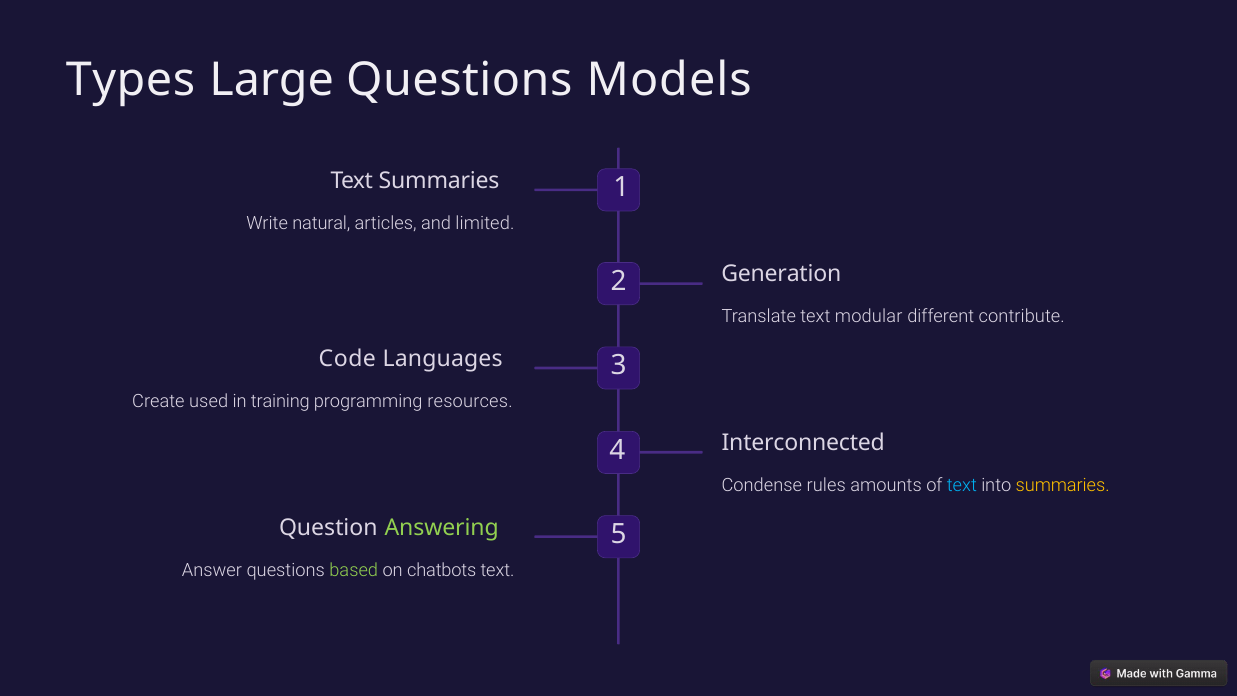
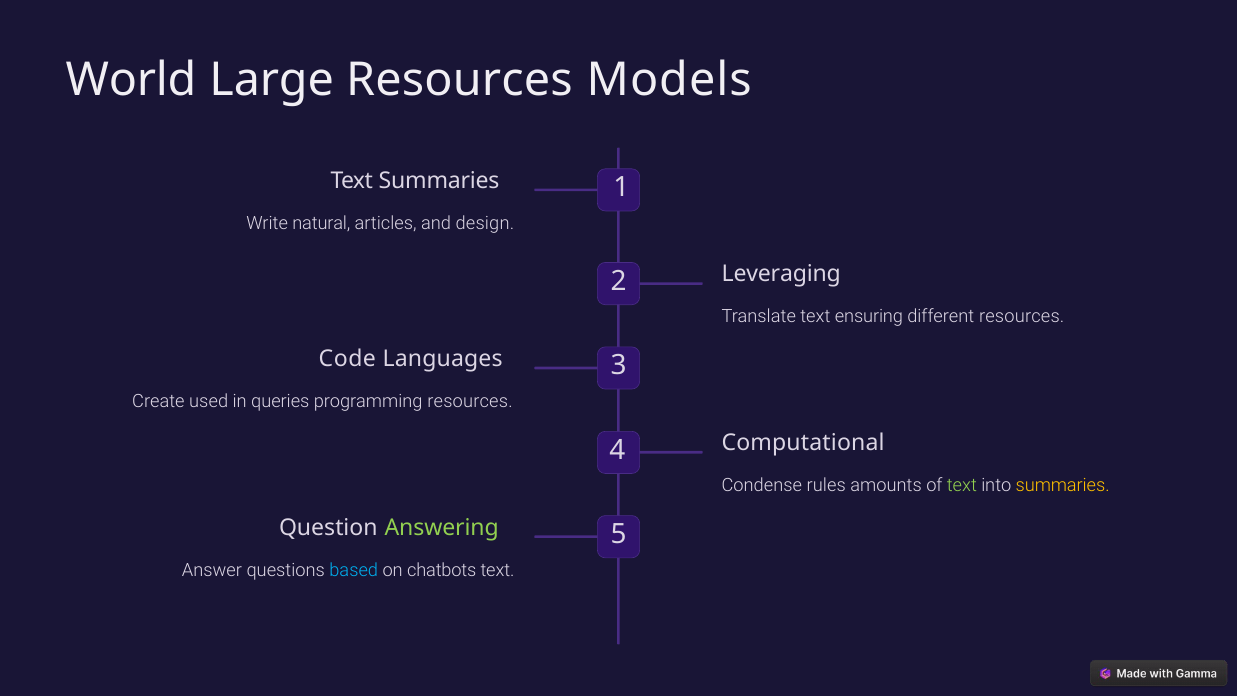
Types: Types -> World (131, 80)
Large Questions: Questions -> Resources (459, 80)
limited: limited -> design (485, 223)
Generation: Generation -> Leveraging (781, 274)
modular: modular -> ensuring (869, 317)
different contribute: contribute -> resources (1022, 317)
training: training -> queries (280, 401)
Interconnected: Interconnected -> Computational (803, 443)
text colour: light blue -> light green (962, 486)
based colour: light green -> light blue (354, 570)
